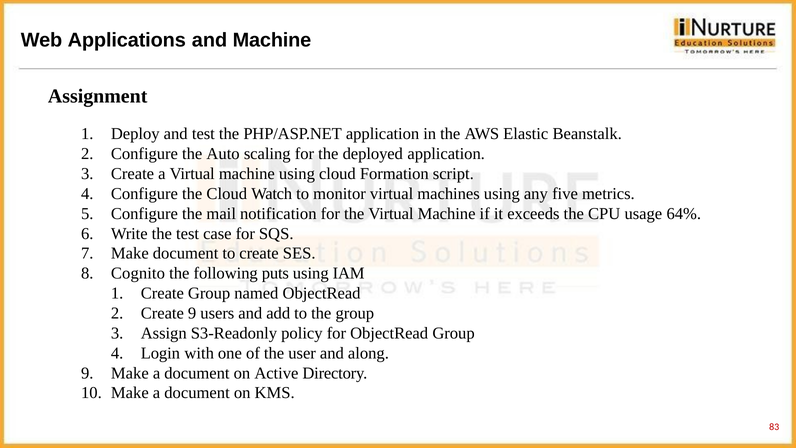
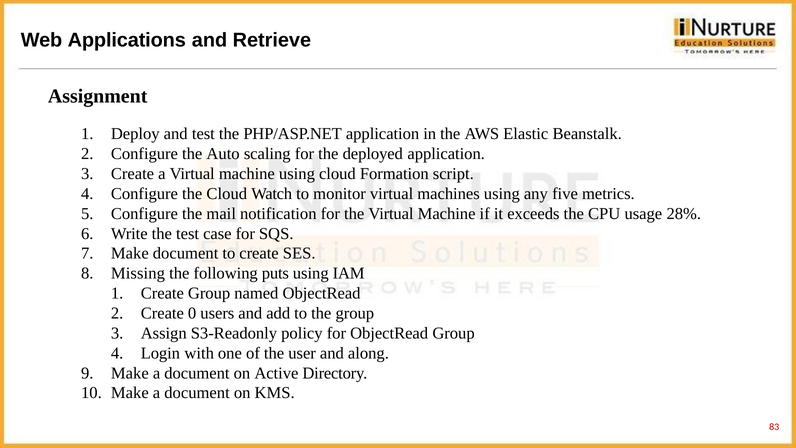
and Machine: Machine -> Retrieve (272, 40)
64%: 64% -> 28% (684, 214)
Cognito: Cognito -> Missing (138, 273)
Create 9: 9 -> 0 (192, 313)
